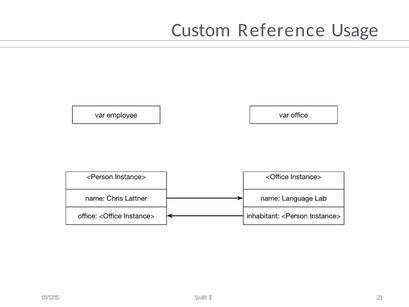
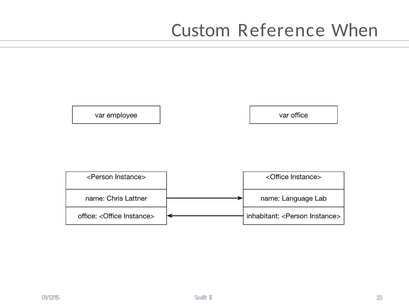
Usage: Usage -> When (355, 30)
